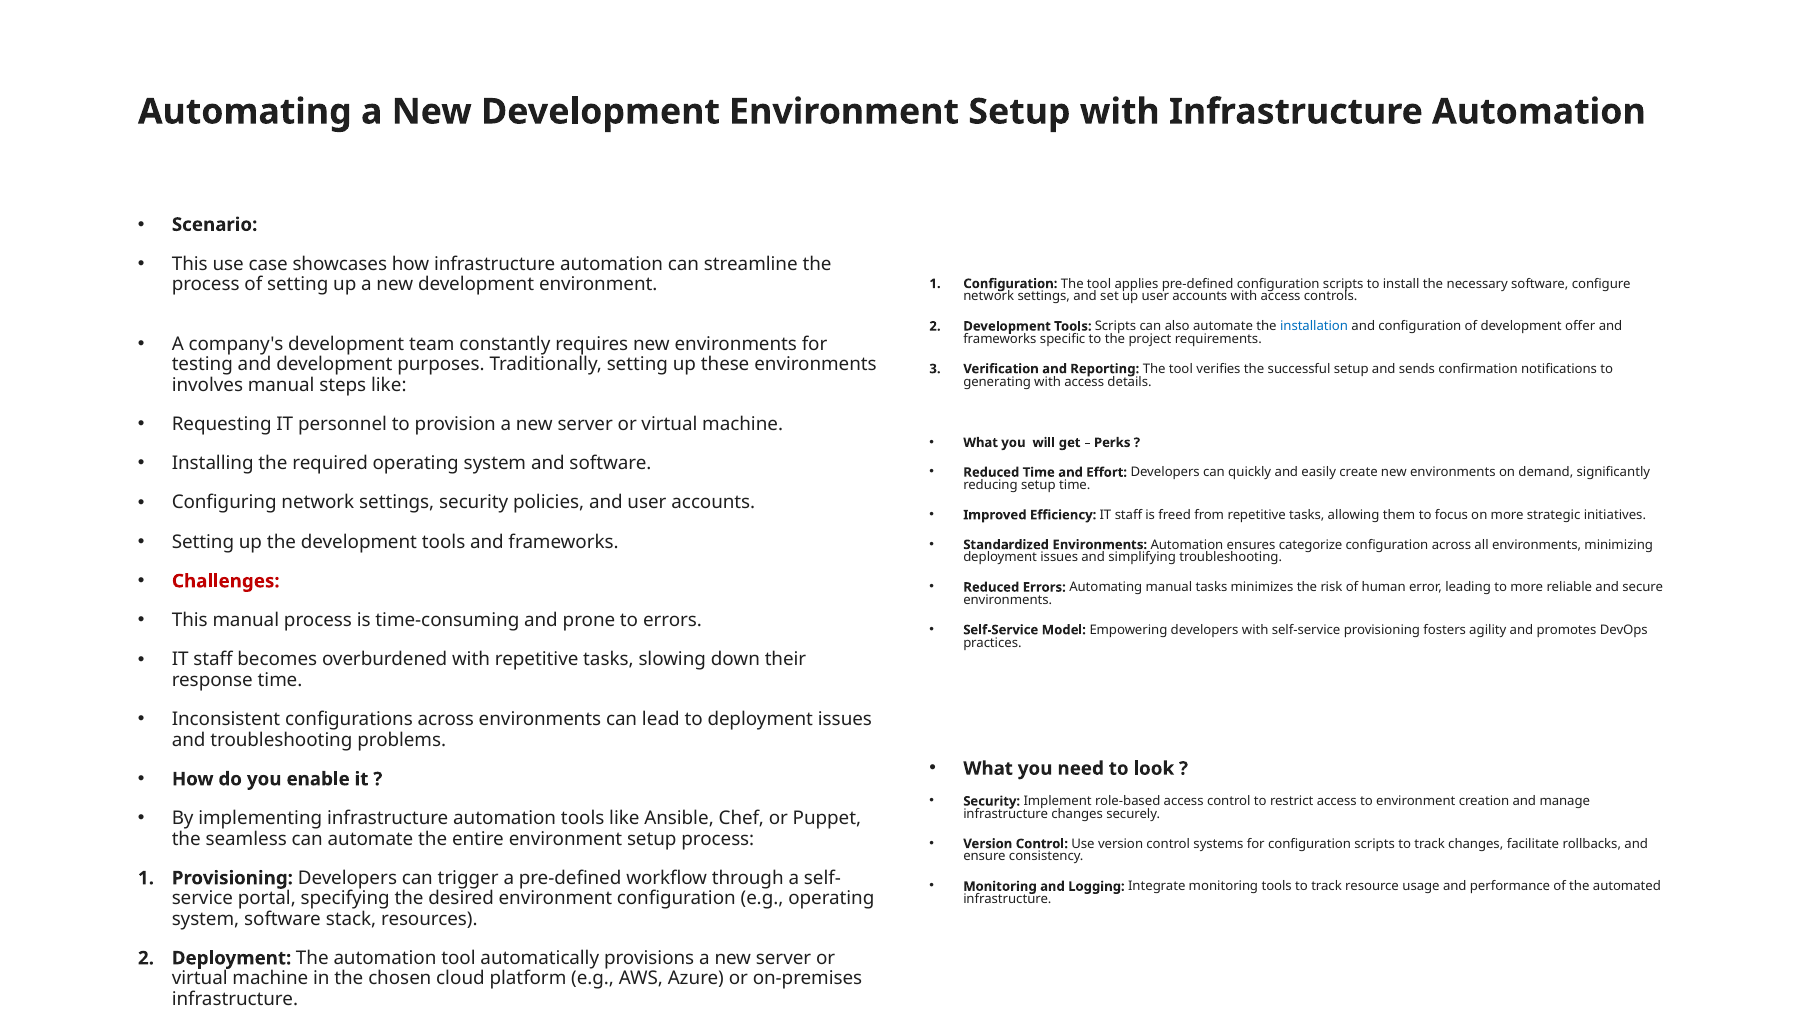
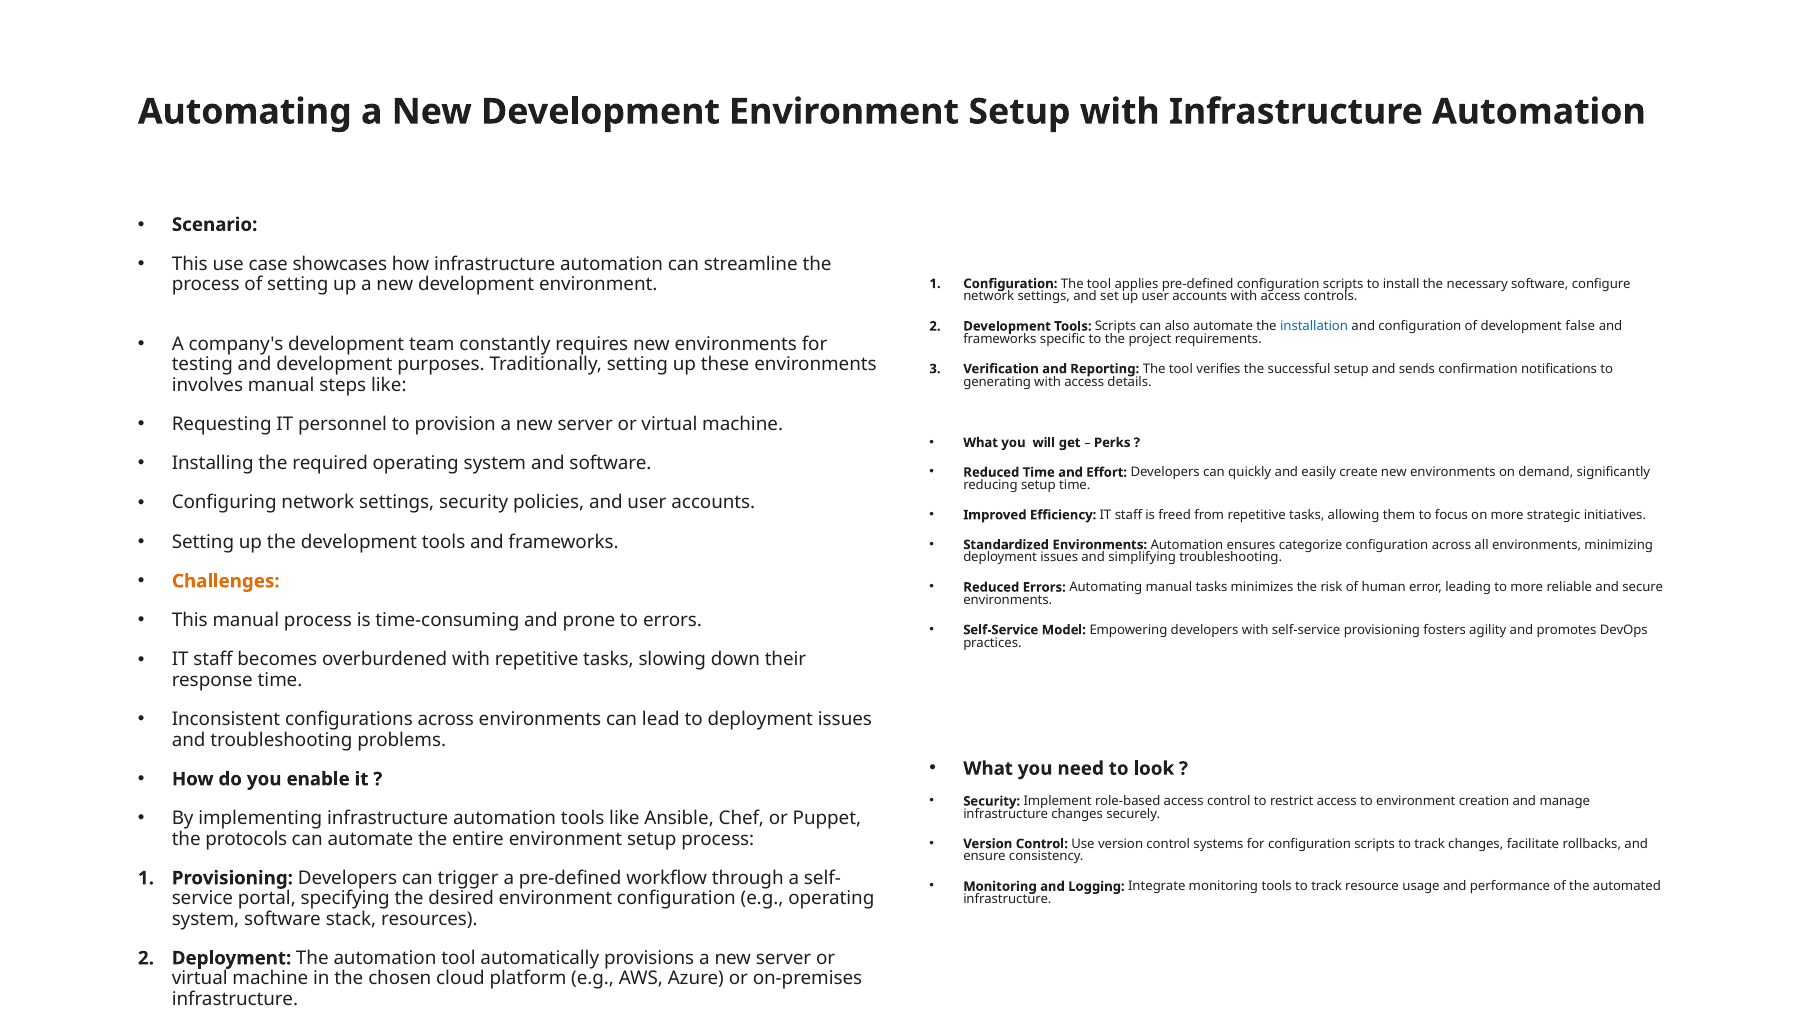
offer: offer -> false (1580, 326)
Challenges colour: red -> orange (226, 581)
seamless: seamless -> protocols (246, 838)
